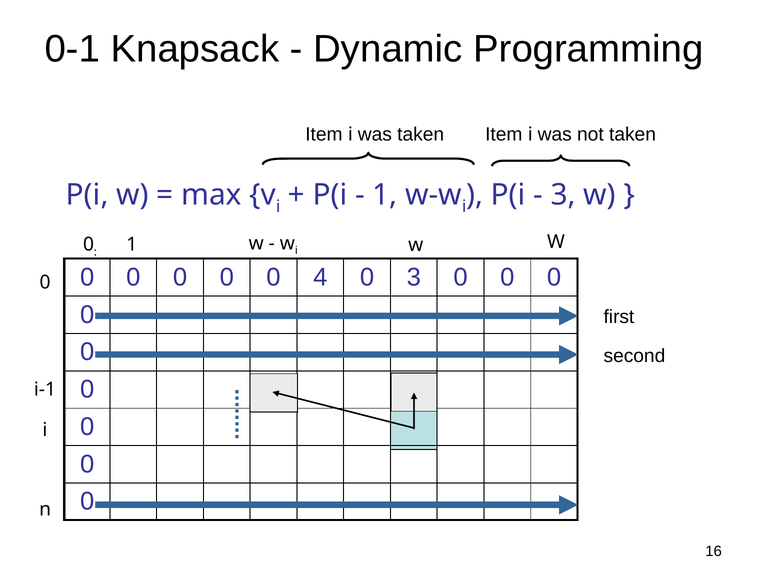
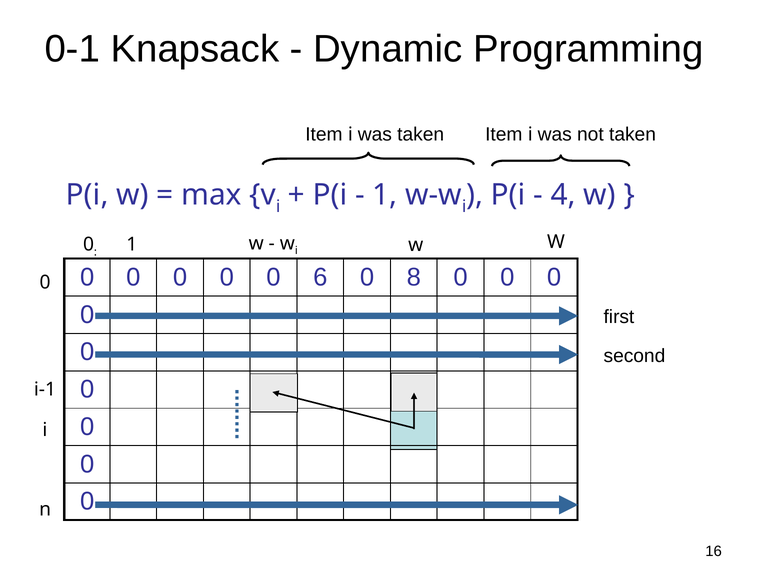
3: 3 -> 4 (563, 195)
4: 4 -> 6 (320, 277)
0 3: 3 -> 8 (414, 277)
